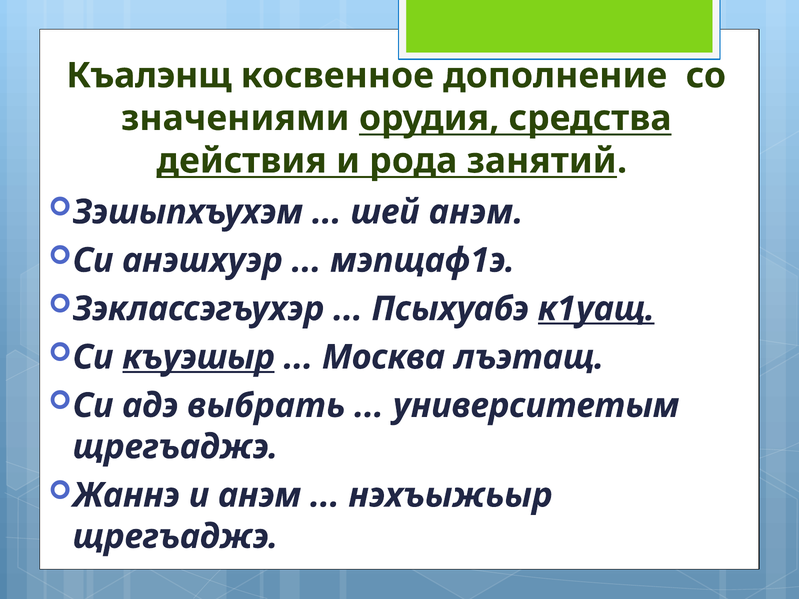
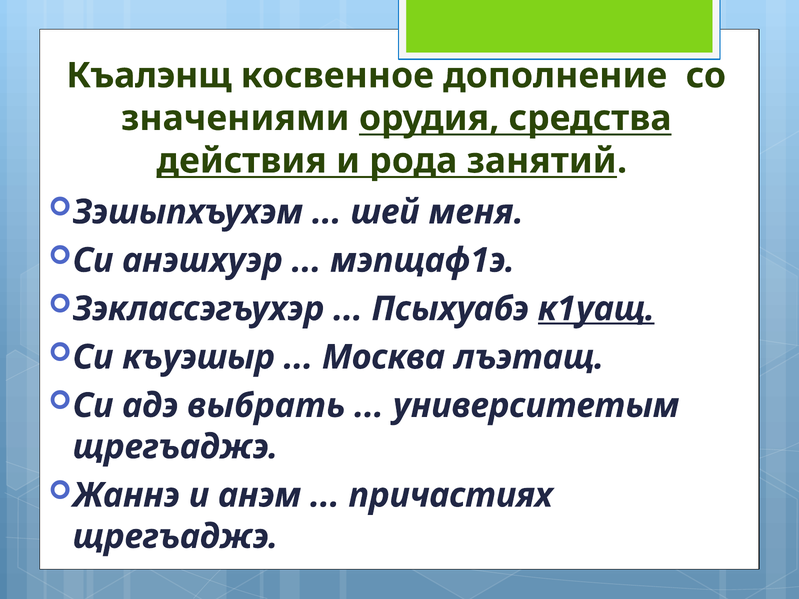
шей анэм: анэм -> меня (476, 212)
къуэшыр underline: present -> none (199, 357)
нэхъыжьыр: нэхъыжьыр -> причастиях (451, 496)
